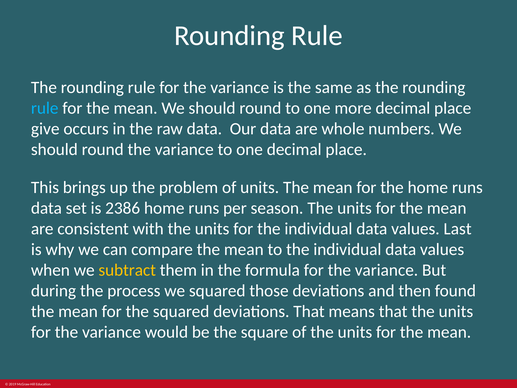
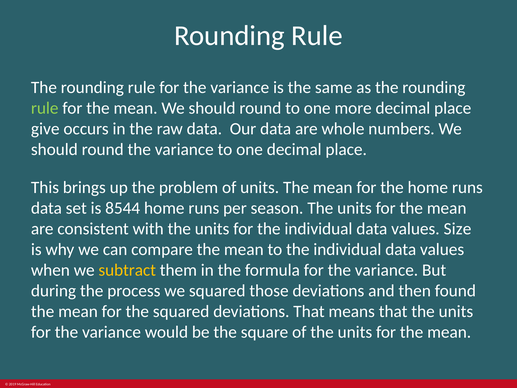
rule colour: light blue -> light green (45, 108)
2386: 2386 -> 8544 (123, 208)
Last: Last -> Size (457, 229)
